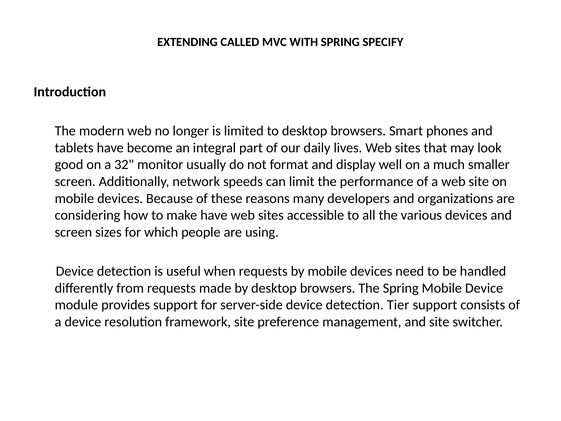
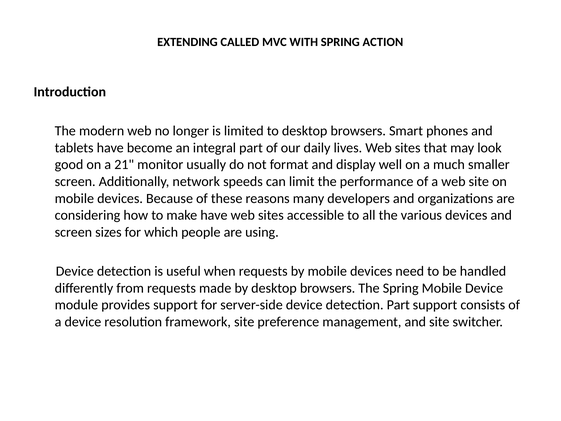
SPECIFY: SPECIFY -> ACTION (383, 42)
32: 32 -> 21 (124, 165)
detection Tier: Tier -> Part (398, 305)
